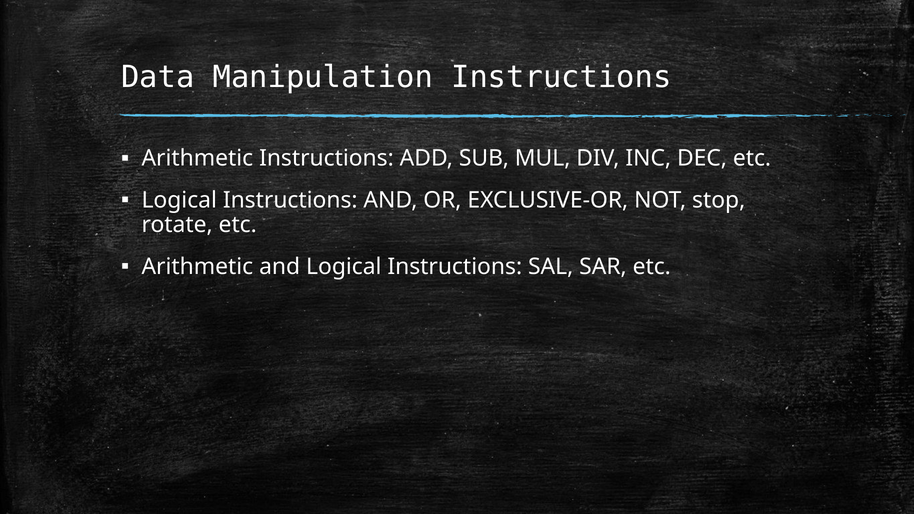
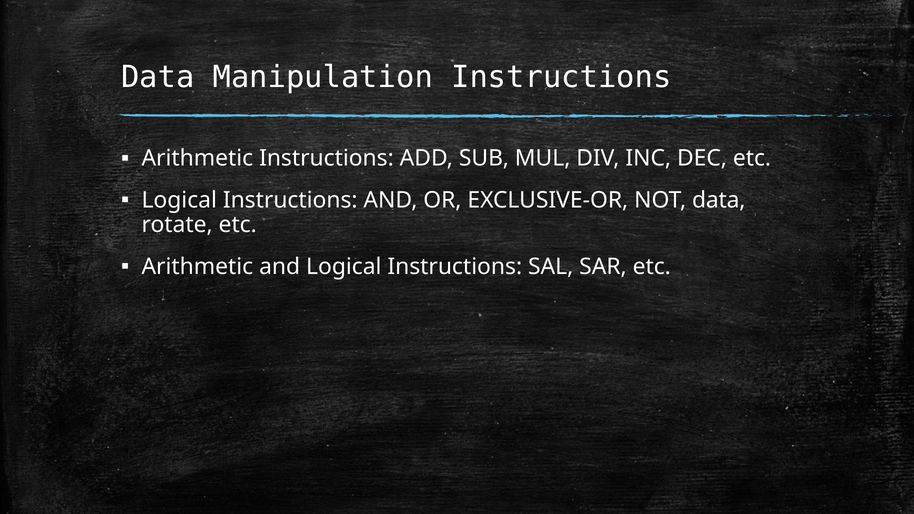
NOT stop: stop -> data (719, 200)
